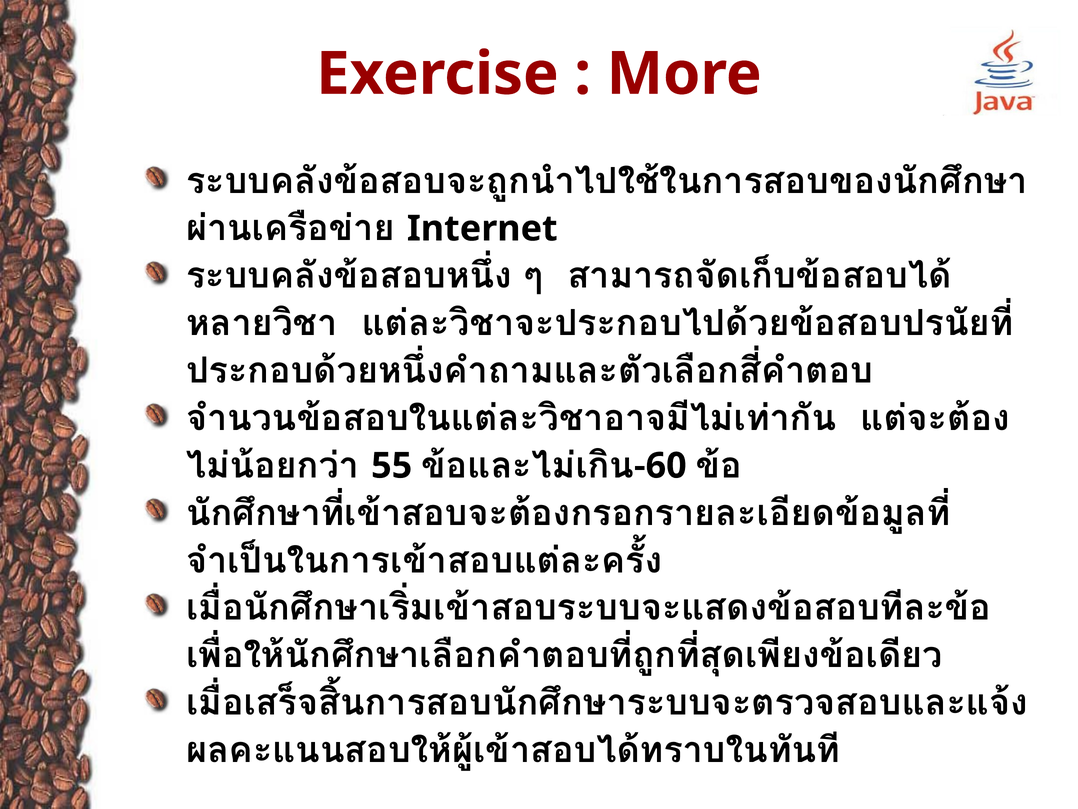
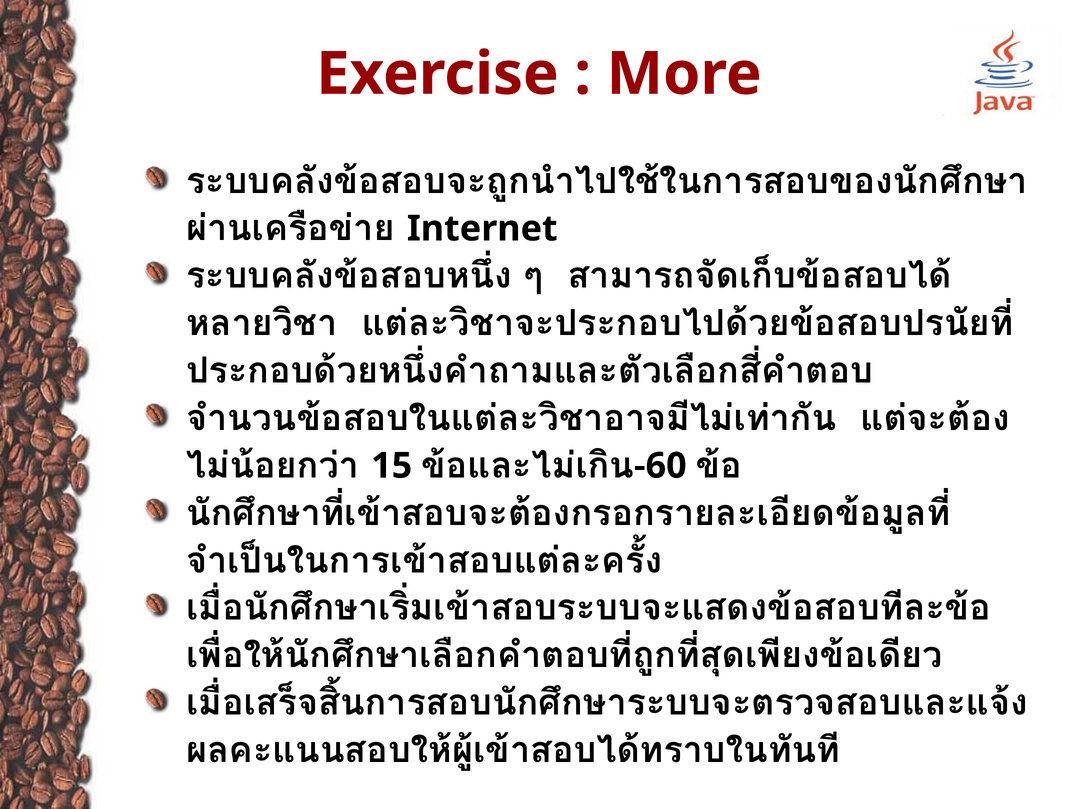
55: 55 -> 15 (392, 466)
